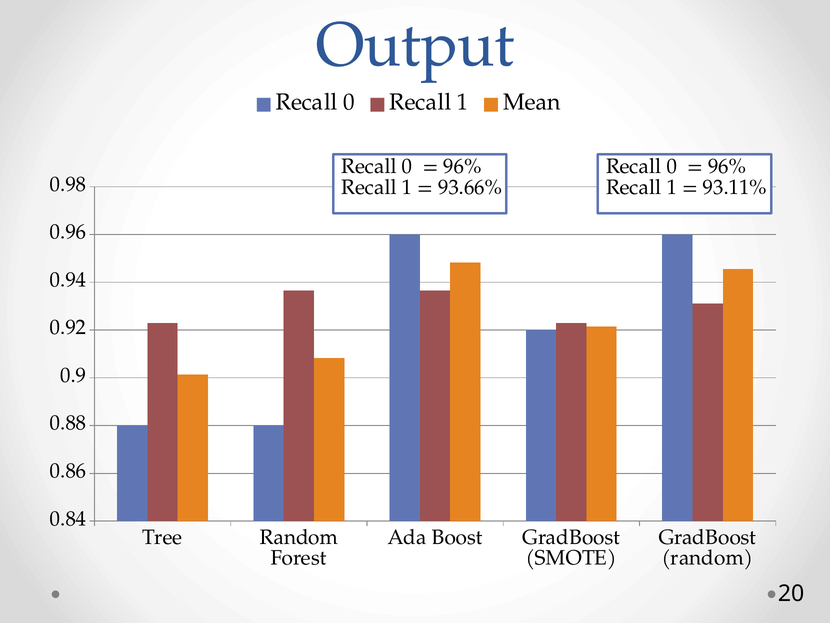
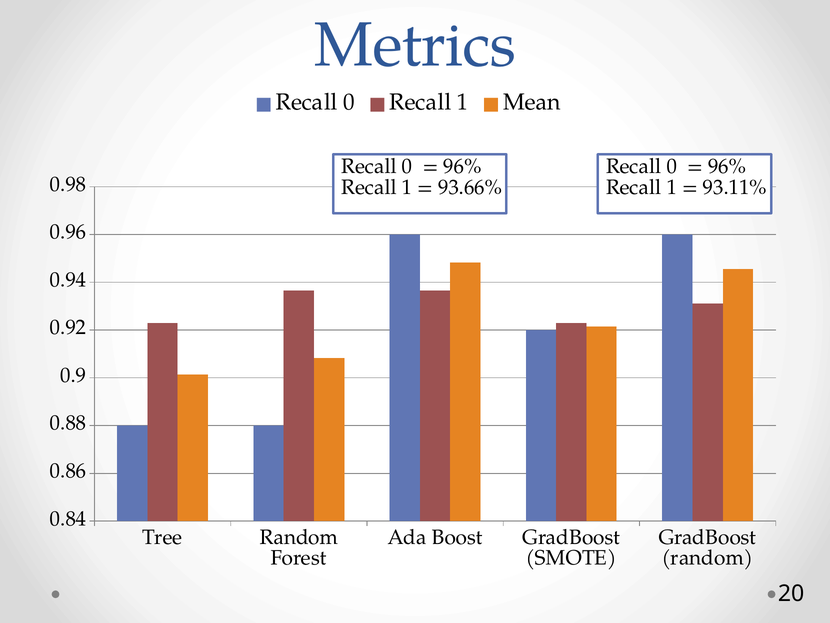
Output: Output -> Metrics (415, 45)
